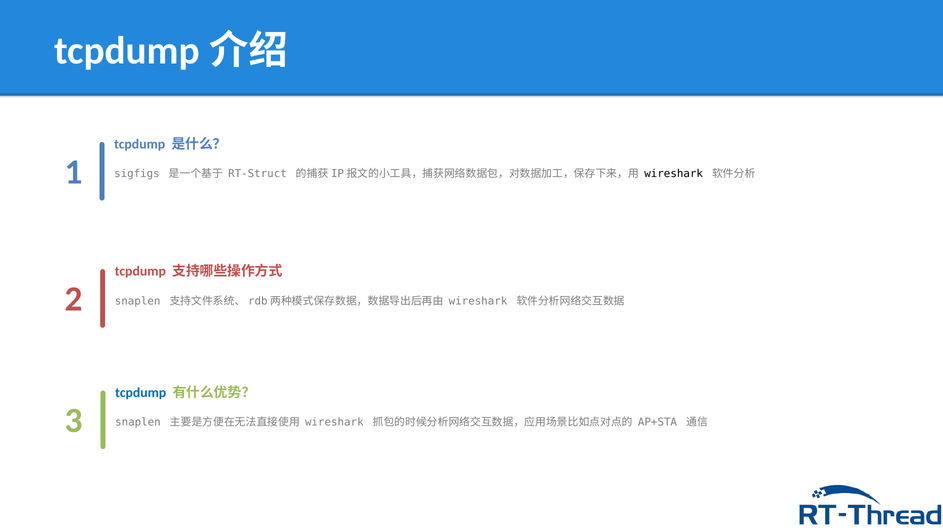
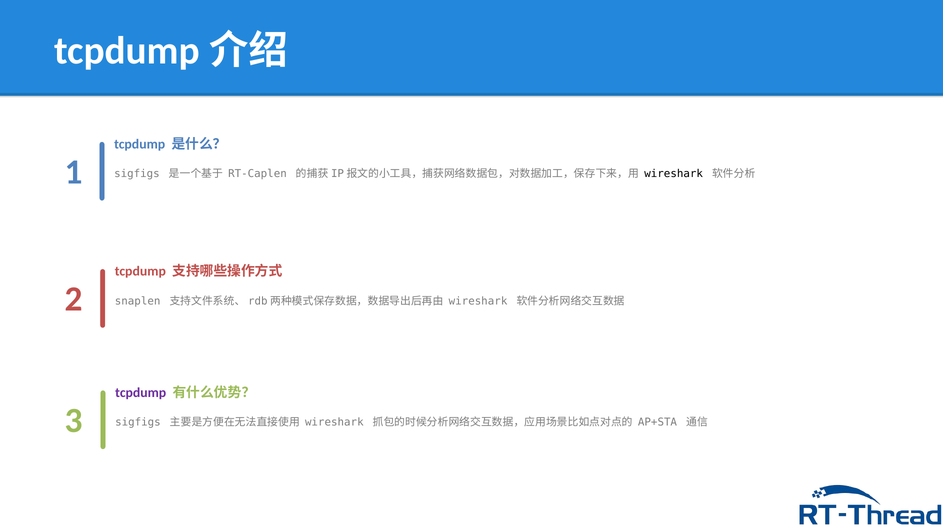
RT-Struct: RT-Struct -> RT-Caplen (257, 174)
tcpdump colour: blue -> purple (141, 393)
snaplen: snaplen -> sigfigs (138, 423)
